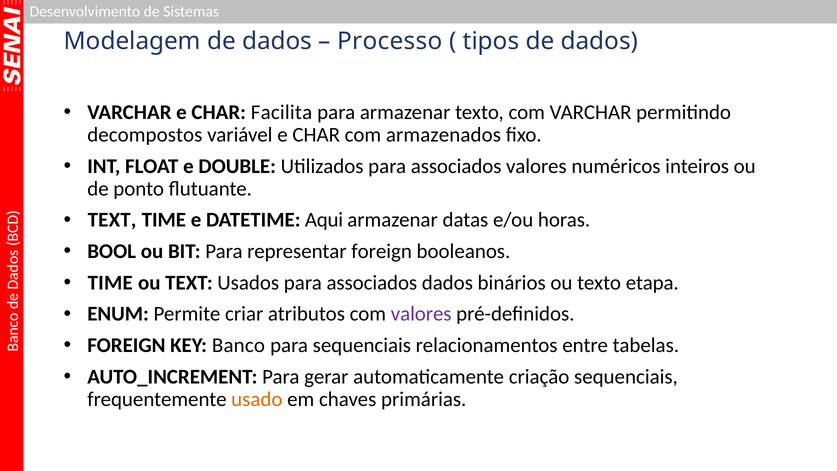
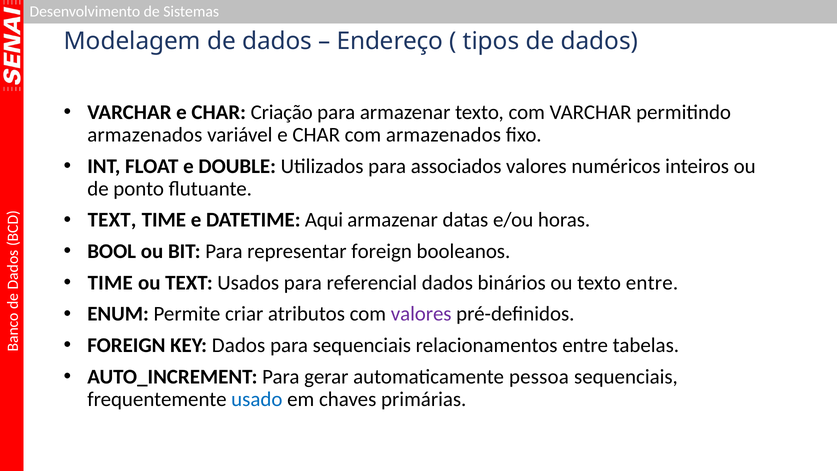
Processo: Processo -> Endereço (390, 41)
Facilita: Facilita -> Criação (282, 112)
decompostos: decompostos -> armazenados (145, 135)
Usados para associados: associados -> referencial (372, 283)
texto etapa: etapa -> entre (652, 283)
KEY Banco: Banco -> Dados (239, 345)
criação: criação -> pessoa (539, 377)
usado colour: orange -> blue (257, 399)
